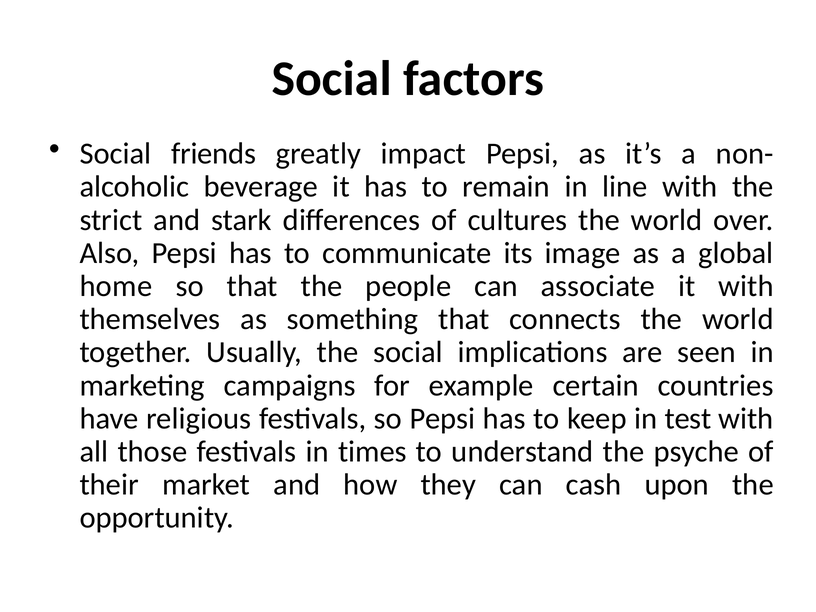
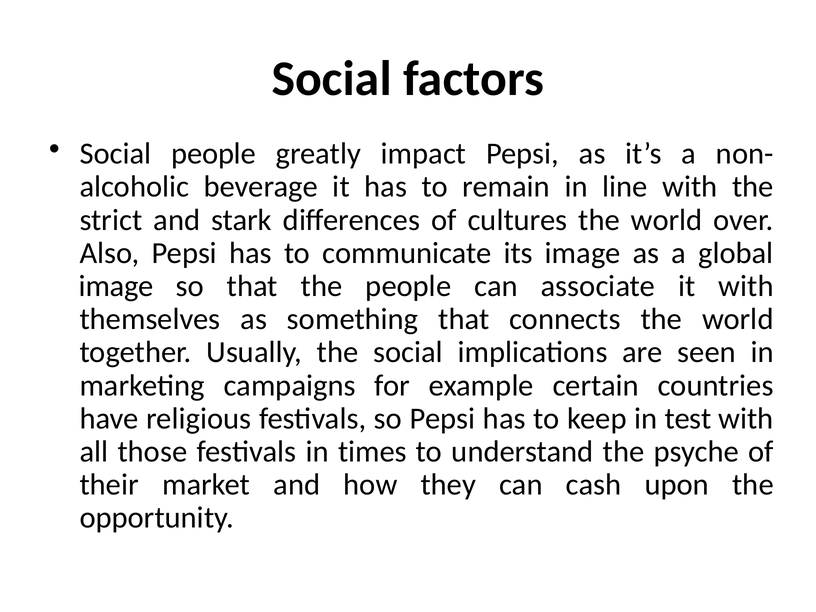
Social friends: friends -> people (214, 154)
home: home -> image (116, 286)
